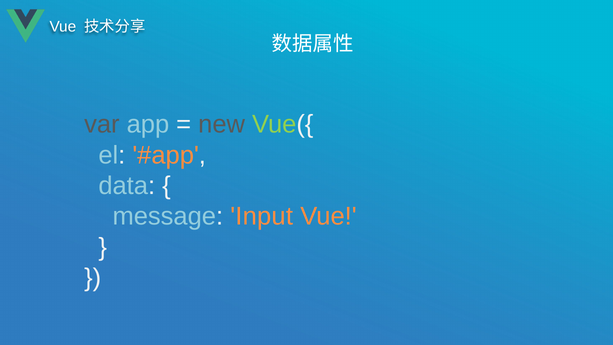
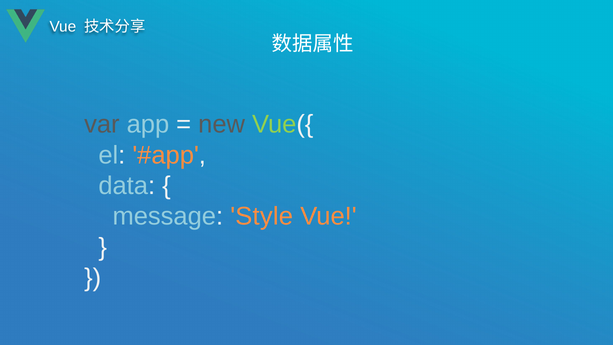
Input: Input -> Style (262, 216)
